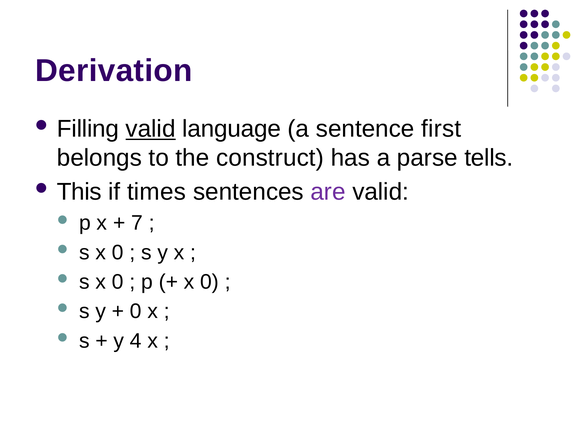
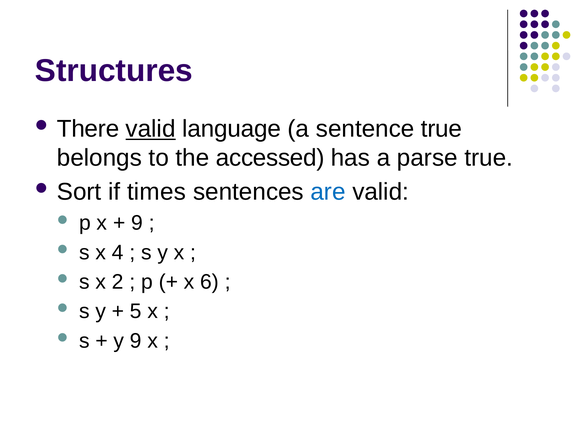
Derivation: Derivation -> Structures (114, 71)
Filling: Filling -> There (88, 129)
sentence first: first -> true (442, 129)
construct: construct -> accessed (270, 158)
parse tells: tells -> true (489, 158)
This: This -> Sort (79, 192)
are colour: purple -> blue (328, 192)
7: 7 -> 9 (137, 223)
0: 0 -> 4 (118, 253)
0: 0 -> 2 (118, 282)
0: 0 -> 6 (210, 282)
0: 0 -> 5 (136, 312)
y 4: 4 -> 9 (136, 341)
